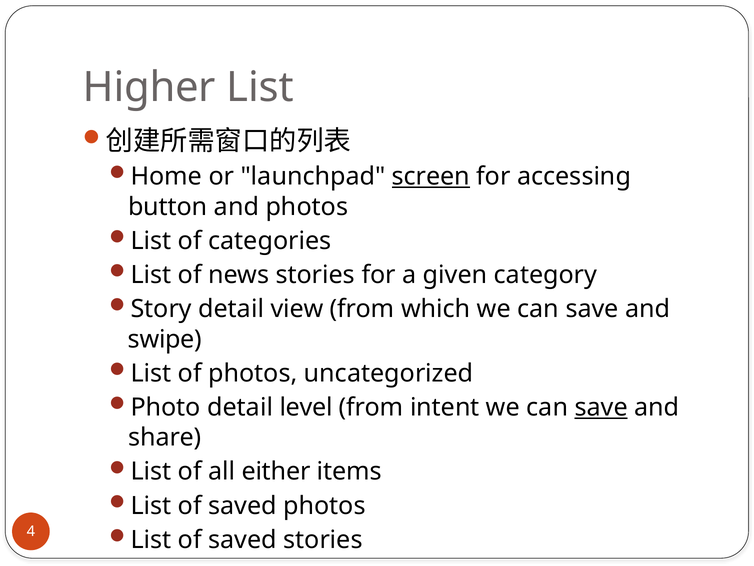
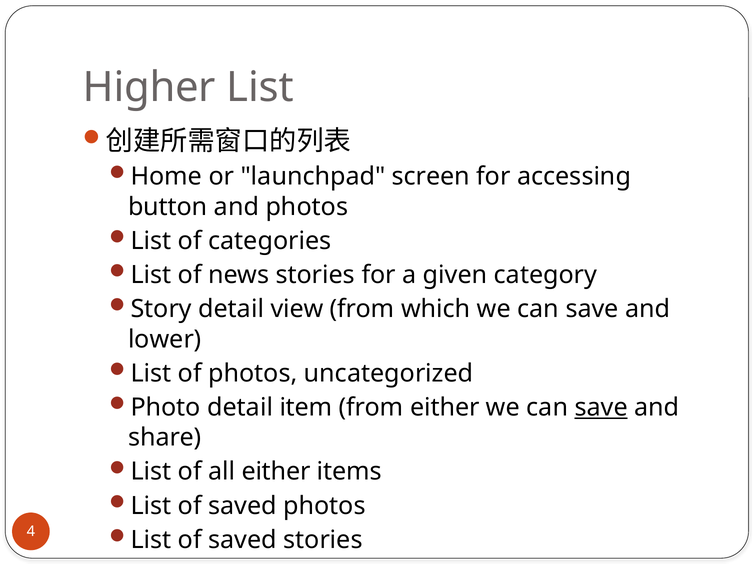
screen underline: present -> none (431, 176)
swipe: swipe -> lower (165, 339)
level: level -> item (306, 407)
from intent: intent -> either (445, 407)
